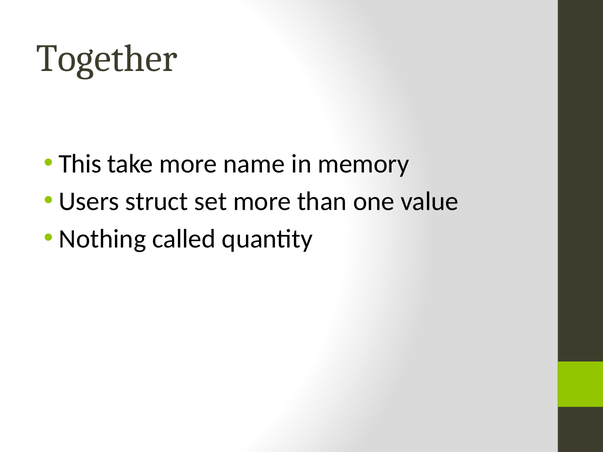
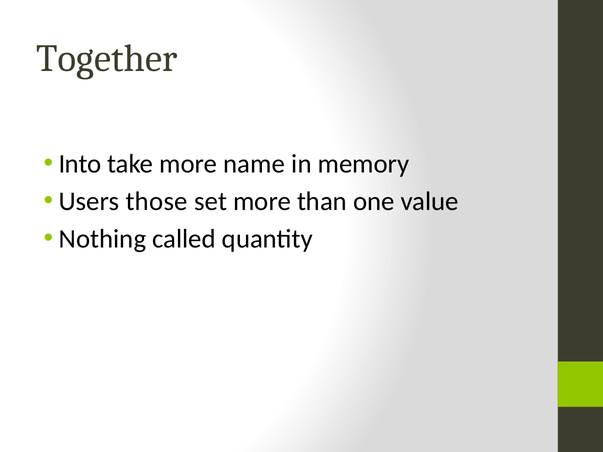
This: This -> Into (80, 164)
struct: struct -> those (157, 202)
